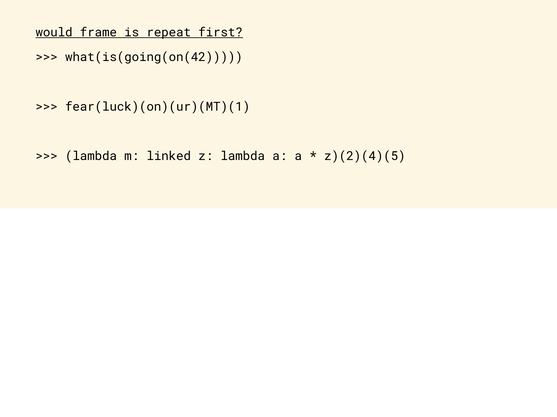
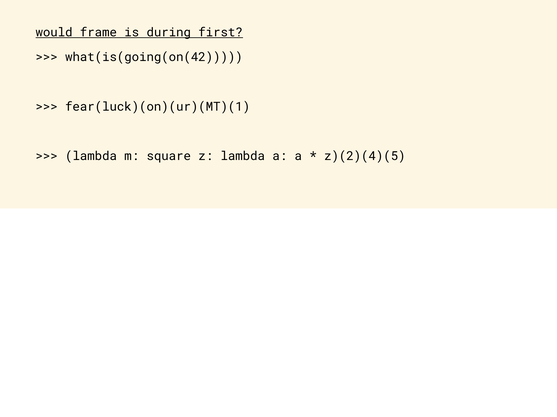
repeat: repeat -> during (169, 32)
linked: linked -> square (169, 156)
